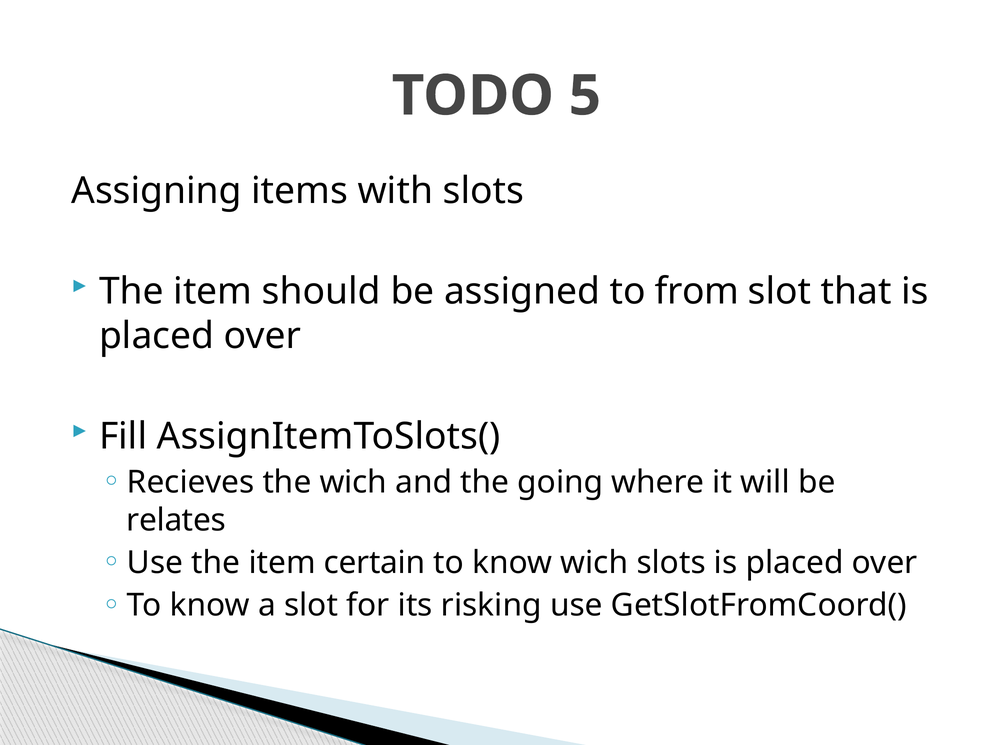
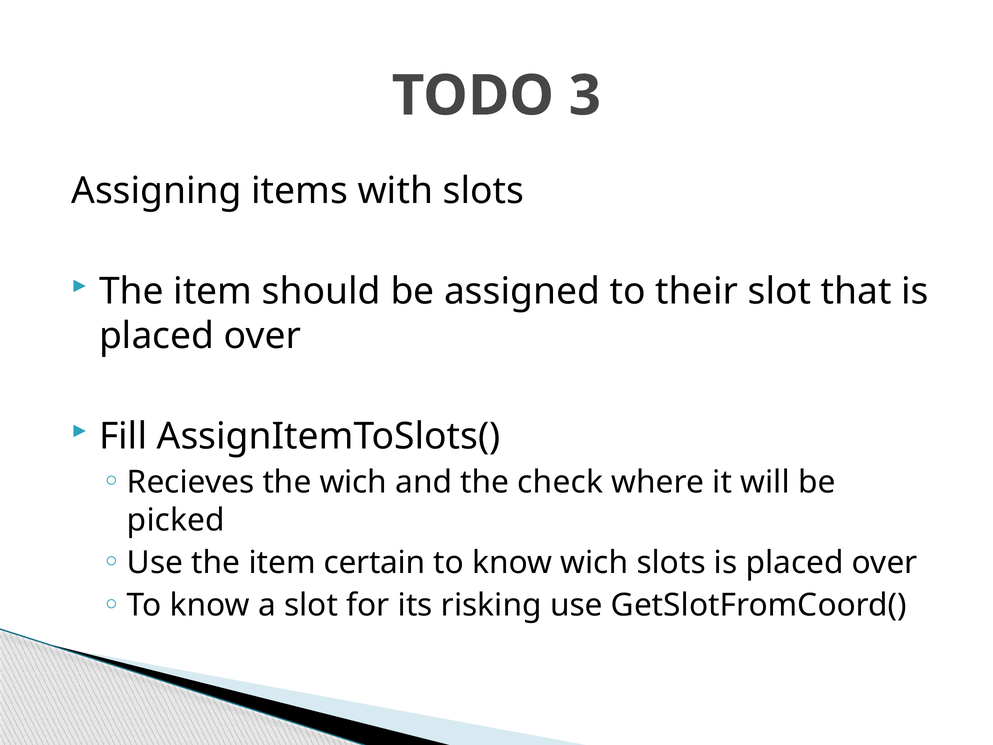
5: 5 -> 3 (585, 96)
from: from -> their (697, 291)
going: going -> check (560, 482)
relates: relates -> picked (176, 520)
